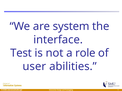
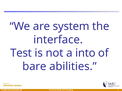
role: role -> into (85, 53)
user: user -> bare (34, 67)
